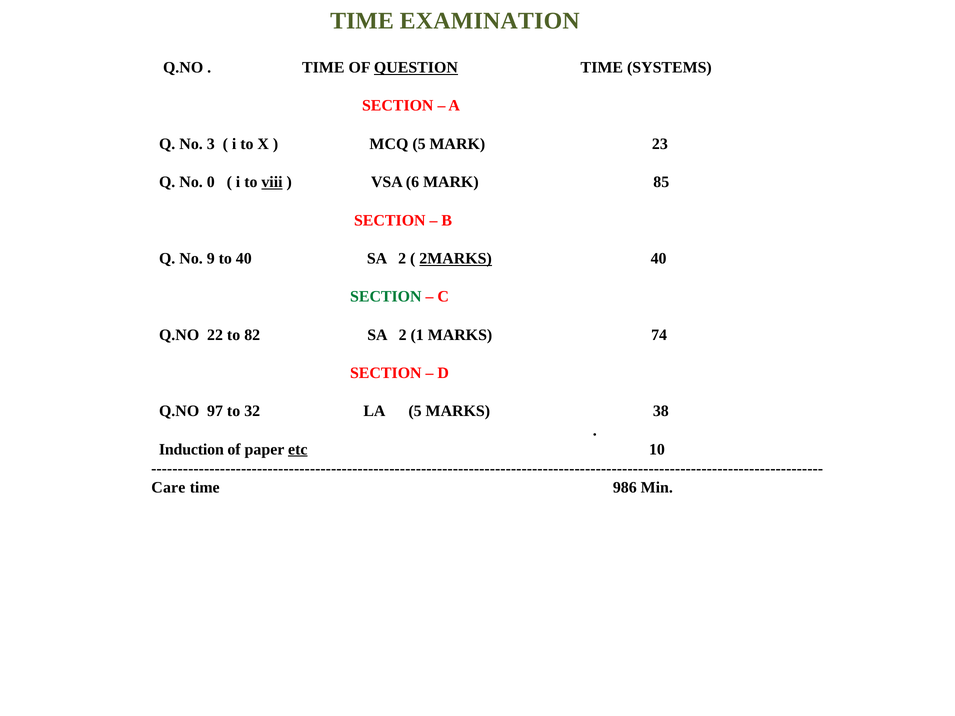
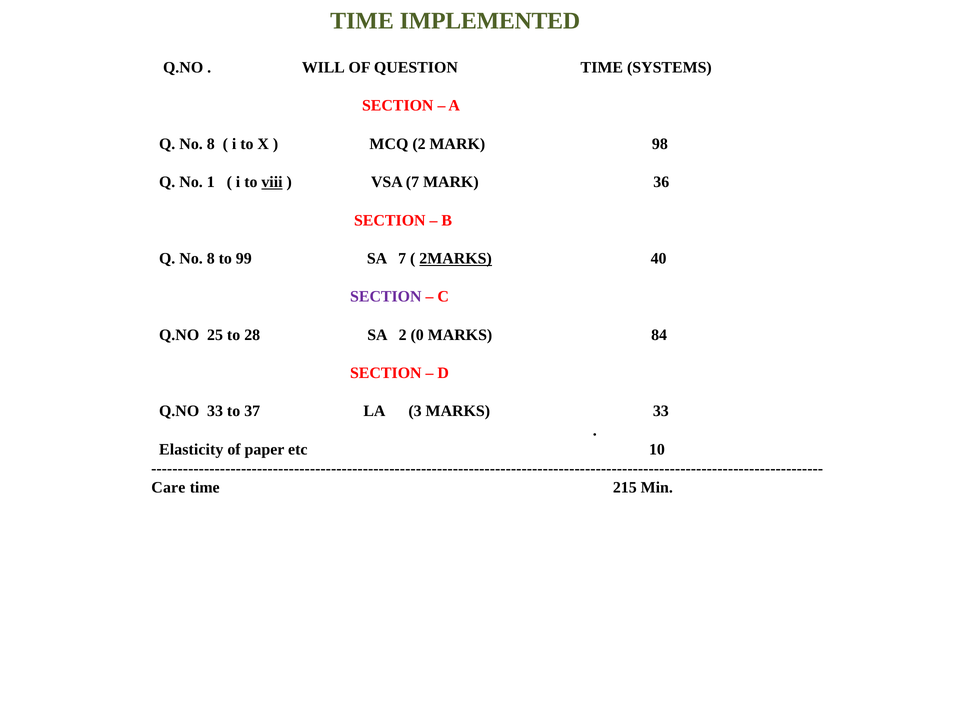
EXAMINATION: EXAMINATION -> IMPLEMENTED (490, 21)
TIME: TIME -> WILL (323, 68)
QUESTION underline: present -> none (416, 68)
3: 3 -> 8 (211, 144)
MCQ 5: 5 -> 2 (419, 144)
23: 23 -> 98 (660, 144)
0: 0 -> 1 (211, 182)
VSA 6: 6 -> 7 (412, 182)
85: 85 -> 36 (661, 182)
9: 9 -> 8 (211, 259)
to 40: 40 -> 99 (244, 259)
2: 2 -> 7 (402, 259)
SECTION colour: green -> purple (386, 297)
22: 22 -> 25 (215, 335)
82: 82 -> 28 (252, 335)
1: 1 -> 0 (417, 335)
74: 74 -> 84 (659, 335)
Q.NO 97: 97 -> 33 (215, 411)
32: 32 -> 37 (252, 411)
LA 5: 5 -> 3 (415, 411)
MARKS 38: 38 -> 33 (661, 411)
Induction: Induction -> Elasticity (191, 450)
etc underline: present -> none (298, 450)
986: 986 -> 215 (625, 488)
